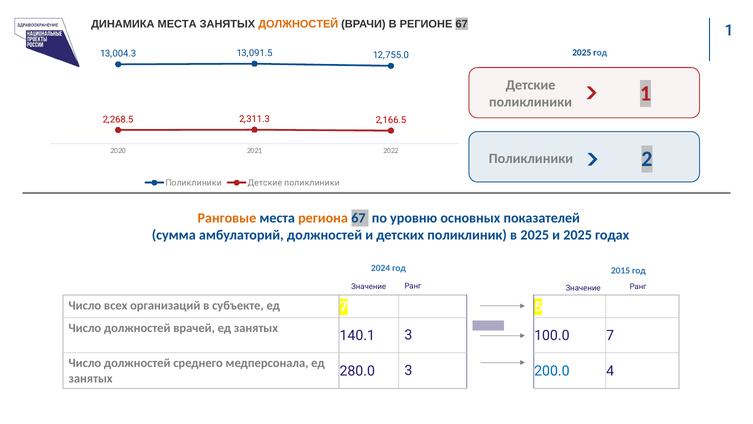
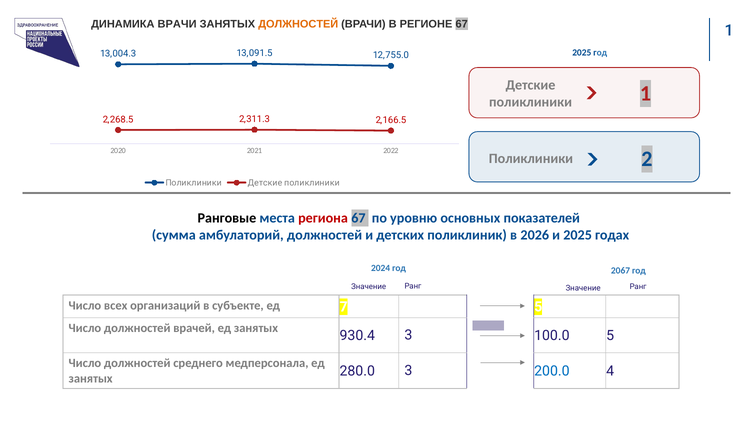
ДИНАМИКА МЕСТА: МЕСТА -> ВРАЧИ (177, 24)
Ранговые colour: orange -> black (227, 218)
региона colour: orange -> red (323, 218)
в 2025: 2025 -> 2026 (535, 235)
2015: 2015 -> 2067 (621, 271)
140.1: 140.1 -> 930.4 (357, 335)
100.0 7: 7 -> 5 (610, 335)
